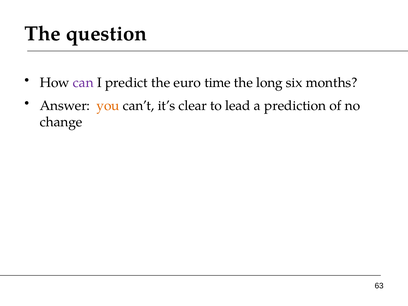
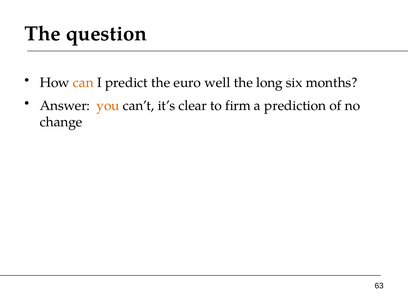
can colour: purple -> orange (83, 83)
time: time -> well (217, 83)
lead: lead -> firm (238, 106)
